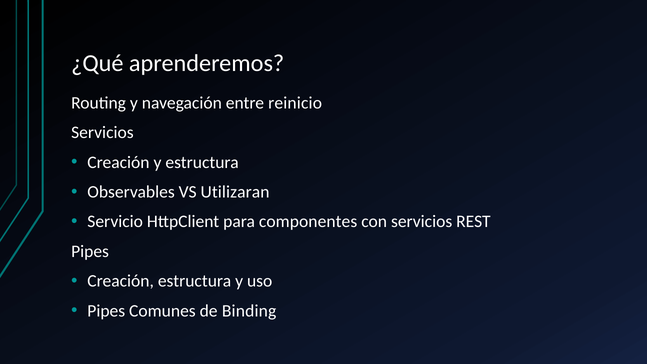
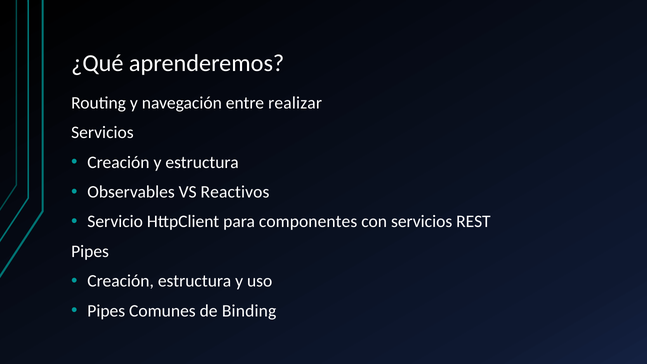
reinicio: reinicio -> realizar (295, 103)
Utilizaran: Utilizaran -> Reactivos (235, 192)
